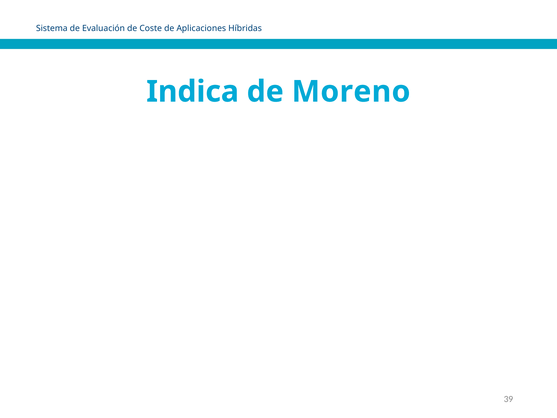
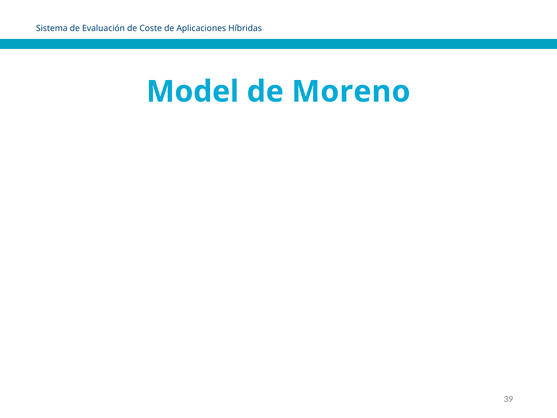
Indica: Indica -> Model (193, 92)
